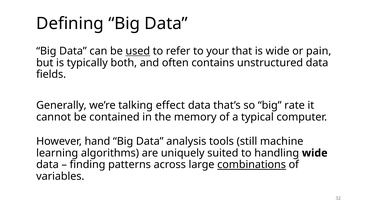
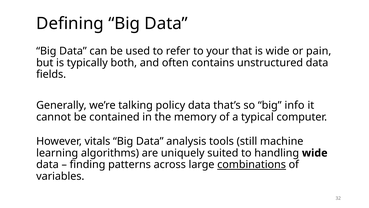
used underline: present -> none (138, 51)
effect: effect -> policy (170, 105)
rate: rate -> info (295, 105)
hand: hand -> vitals (97, 141)
